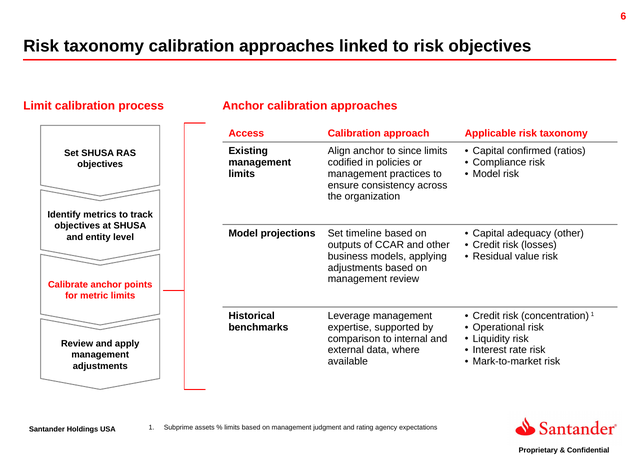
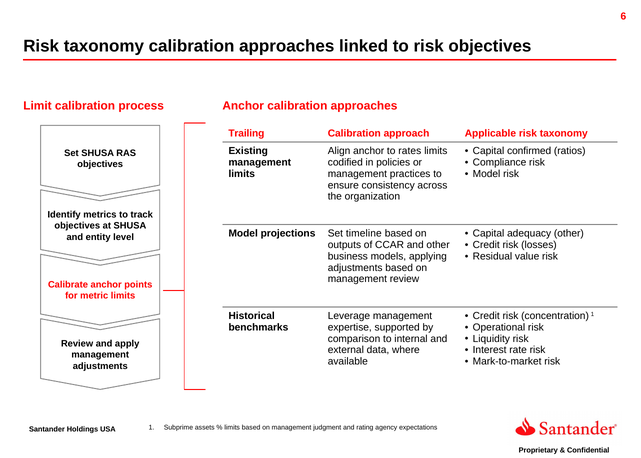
Access: Access -> Trailing (246, 133)
since: since -> rates (410, 151)
